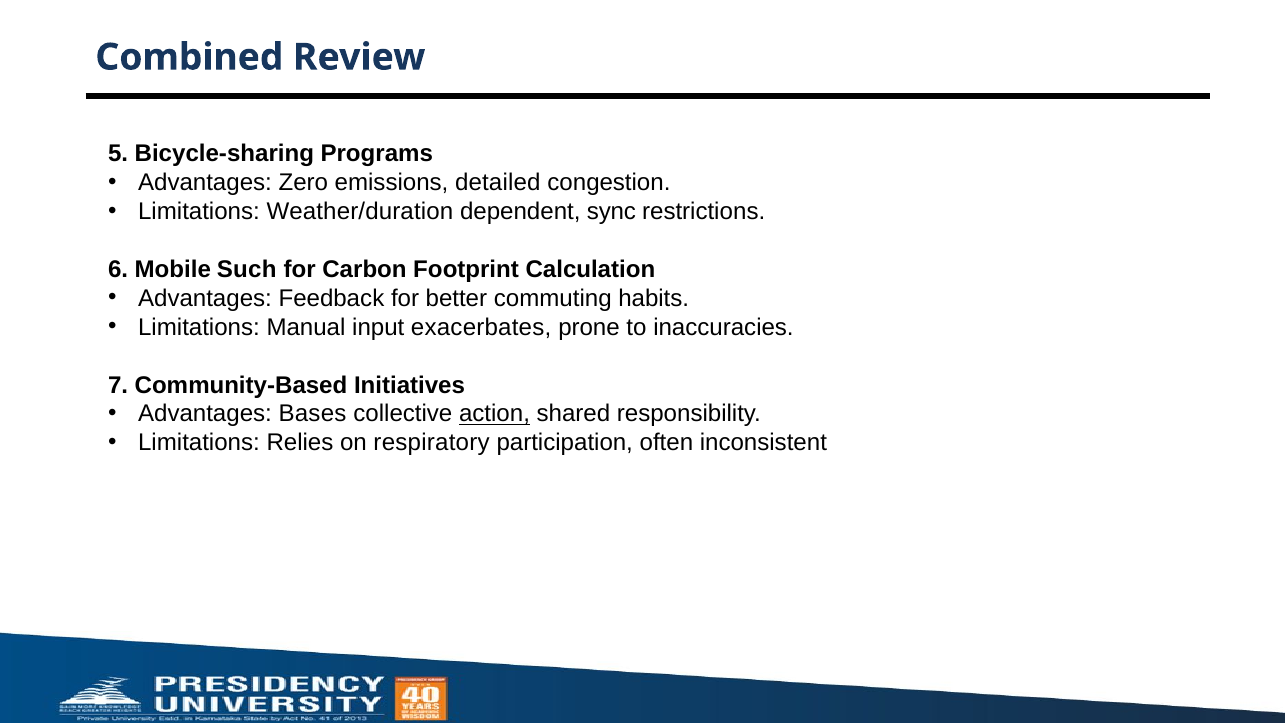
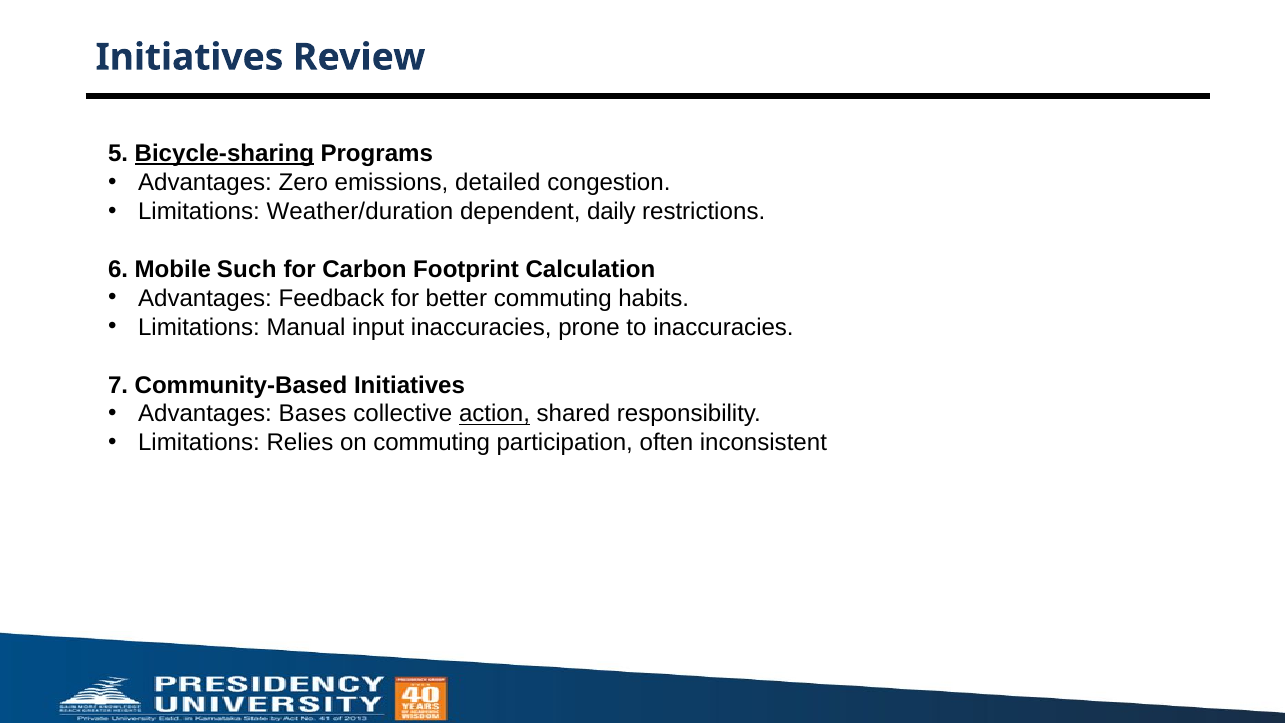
Combined: Combined -> Initiatives (189, 57)
Bicycle-sharing underline: none -> present (224, 154)
sync: sync -> daily (611, 211)
input exacerbates: exacerbates -> inaccuracies (481, 327)
on respiratory: respiratory -> commuting (432, 443)
